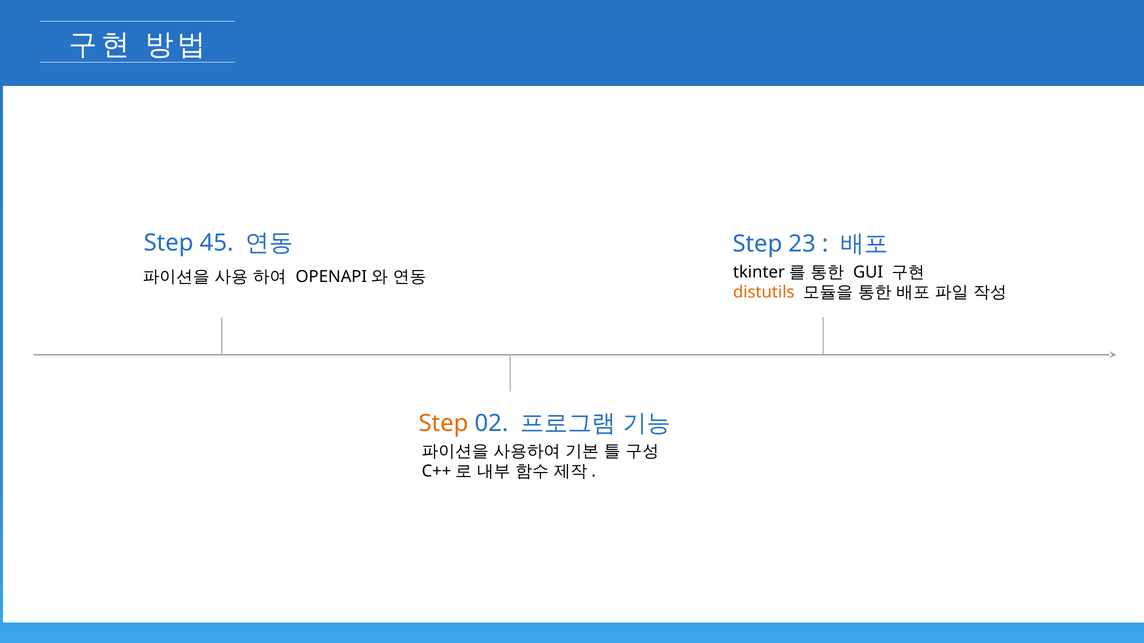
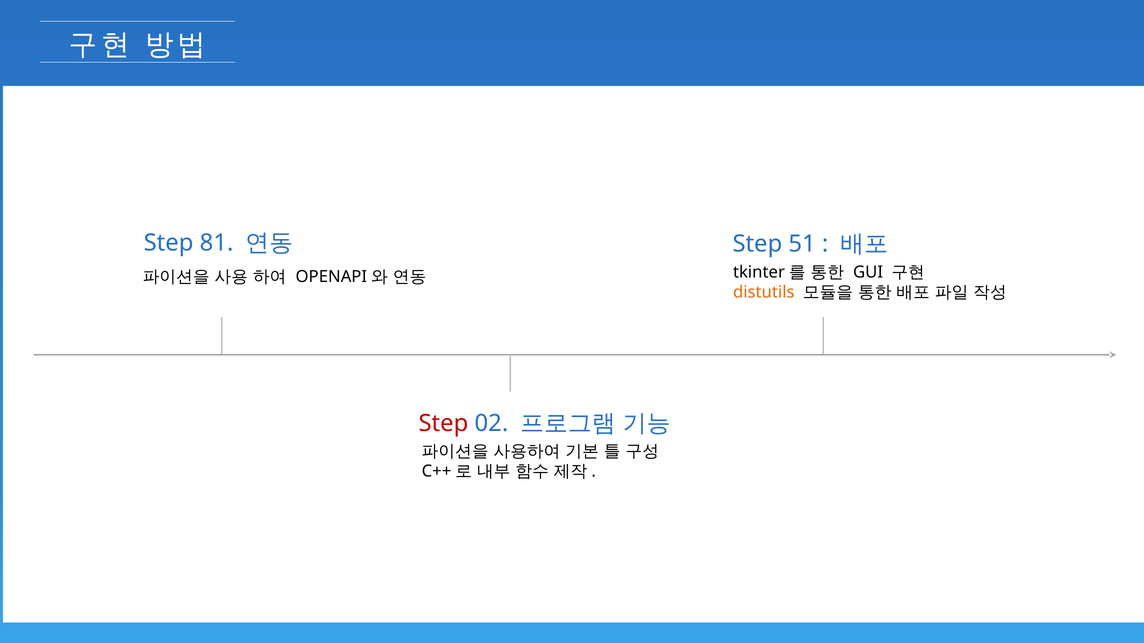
45: 45 -> 81 (217, 243)
23: 23 -> 51 (802, 244)
Step colour: orange -> red (443, 424)
